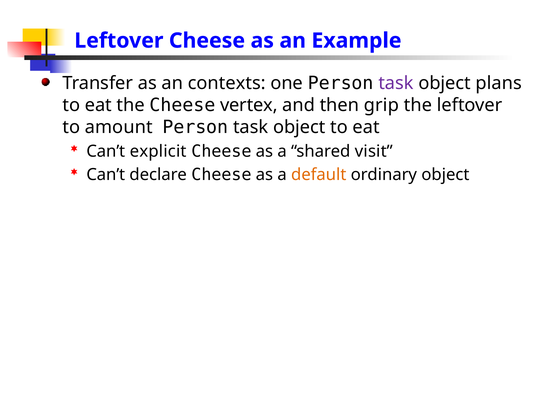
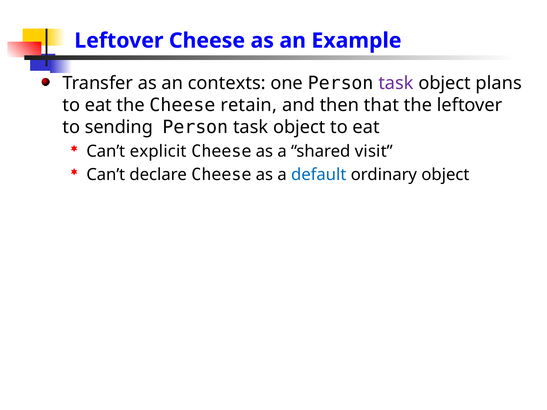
vertex: vertex -> retain (249, 105)
grip: grip -> that (381, 105)
amount: amount -> sending (119, 127)
default colour: orange -> blue (319, 175)
